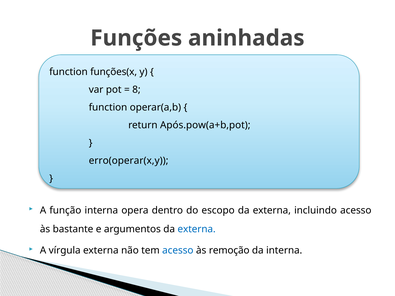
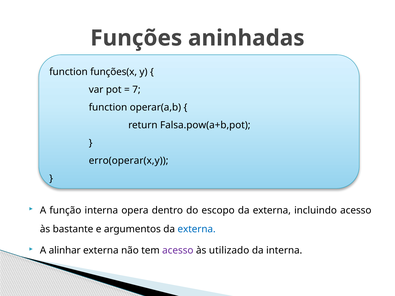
8: 8 -> 7 (136, 90)
Após.pow(a+b,pot: Após.pow(a+b,pot -> Falsa.pow(a+b,pot (205, 125)
vírgula: vírgula -> alinhar (65, 251)
acesso colour: blue -> purple (178, 251)
remoção: remoção -> utilizado (229, 251)
